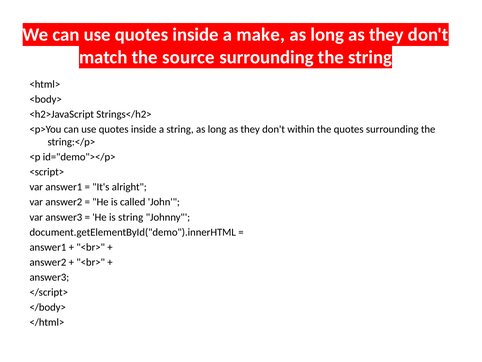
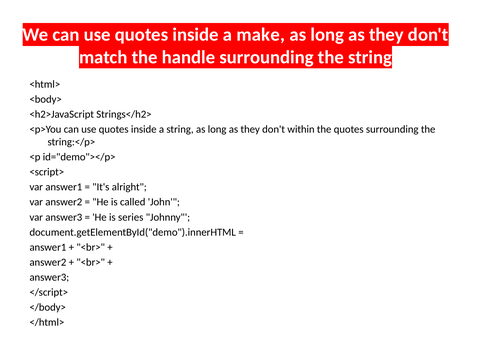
source: source -> handle (189, 57)
is string: string -> series (131, 217)
